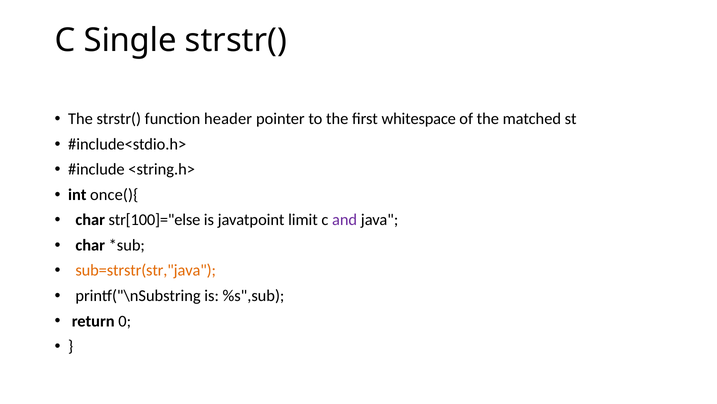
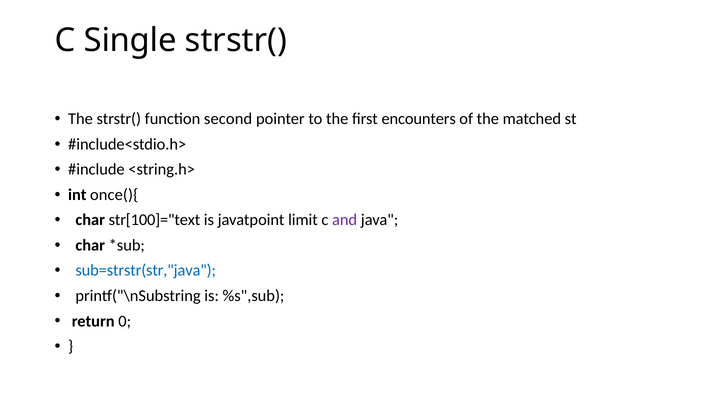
header: header -> second (228, 119)
whitespace: whitespace -> encounters (419, 119)
str[100]="else: str[100]="else -> str[100]="text (154, 220)
sub=strstr(str,"java colour: orange -> blue (146, 270)
